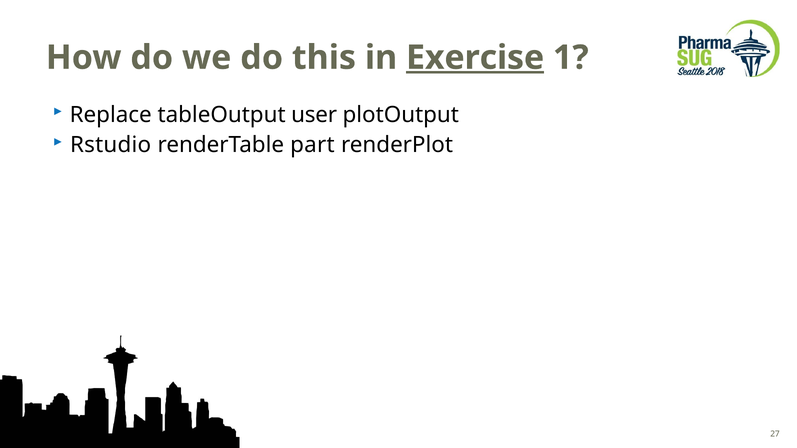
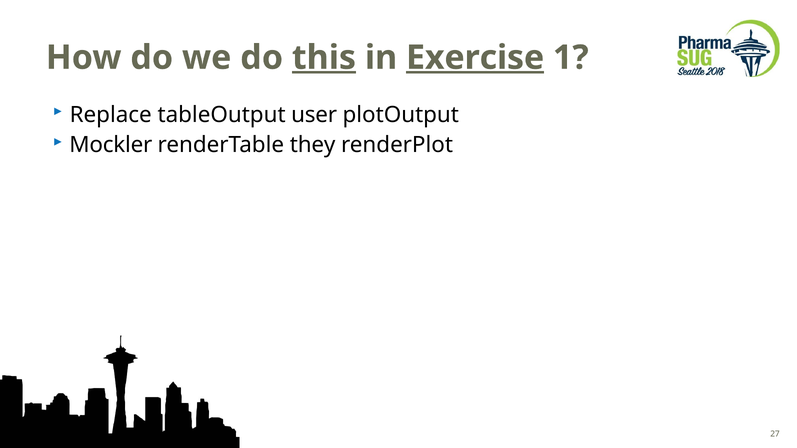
this underline: none -> present (324, 58)
Rstudio: Rstudio -> Mockler (111, 145)
part: part -> they (313, 145)
